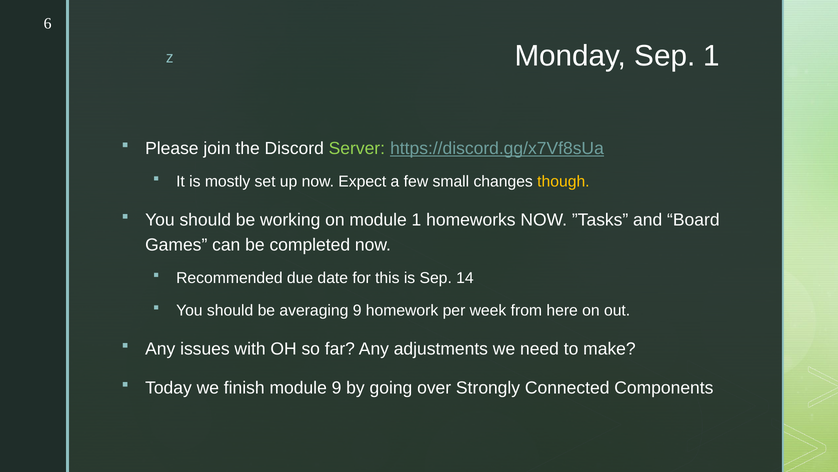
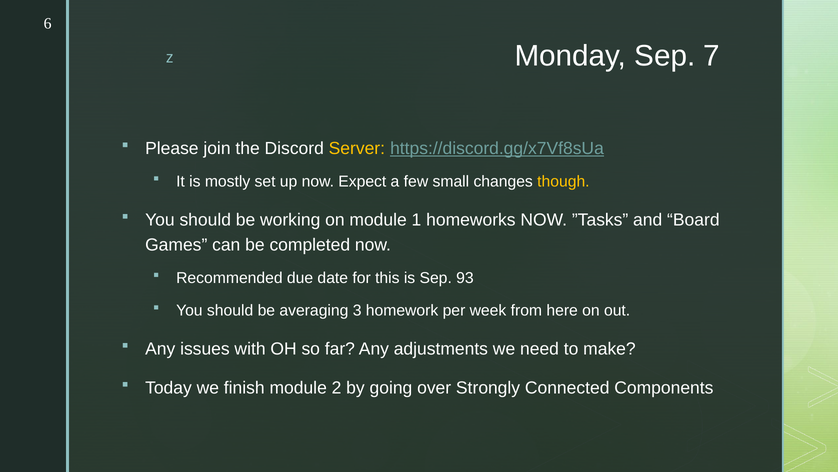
Sep 1: 1 -> 7 (712, 56)
Server colour: light green -> yellow (357, 148)
14: 14 -> 93 (465, 278)
averaging 9: 9 -> 3 (357, 310)
module 9: 9 -> 2 (337, 387)
